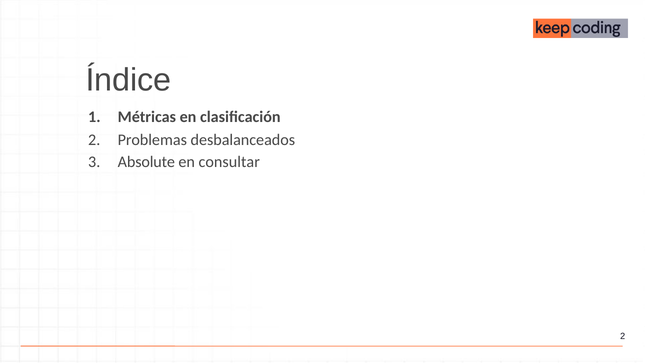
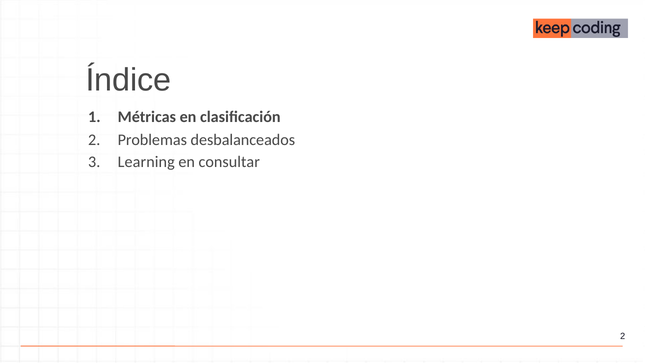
Absolute: Absolute -> Learning (146, 162)
